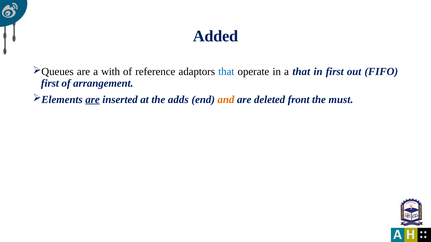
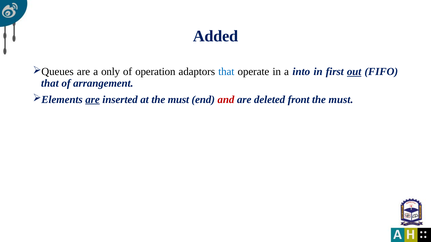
with: with -> only (111, 72)
reference: reference -> operation (155, 72)
a that: that -> into (301, 72)
out underline: none -> present (354, 72)
first: first -> that (50, 84)
at the adds: adds -> must (178, 100)
and colour: orange -> red (226, 100)
